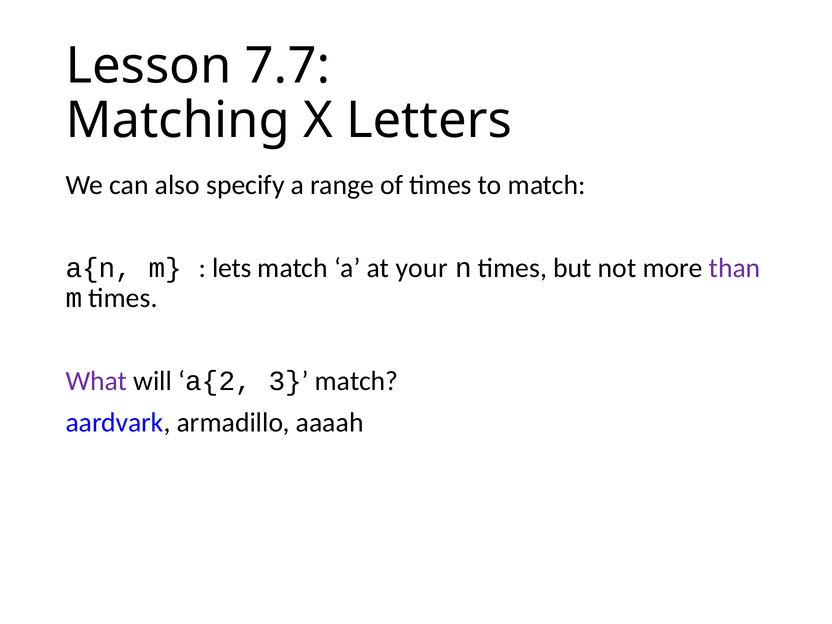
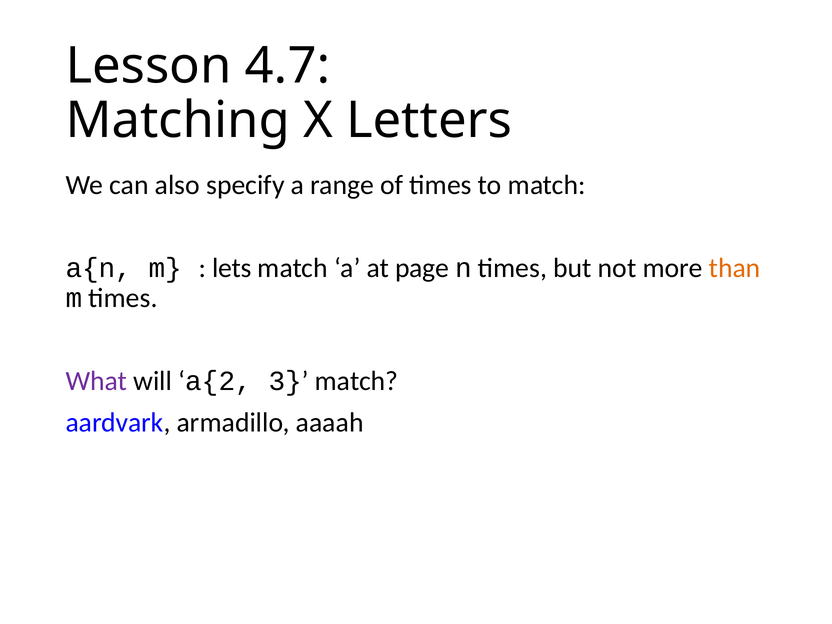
7.7: 7.7 -> 4.7 (288, 66)
your: your -> page (422, 268)
than colour: purple -> orange (735, 268)
